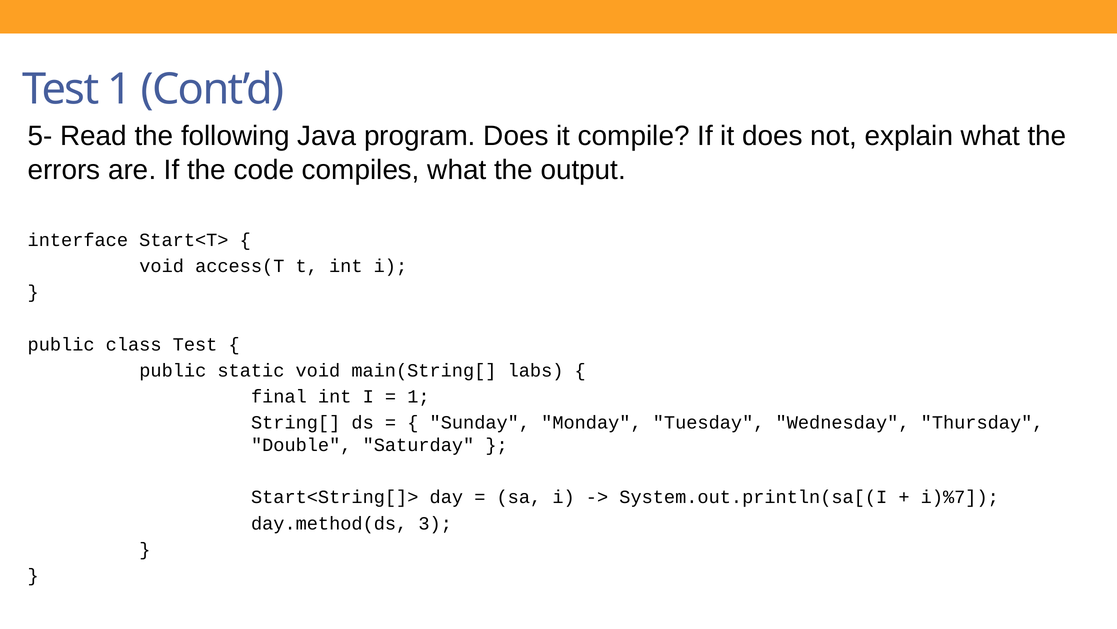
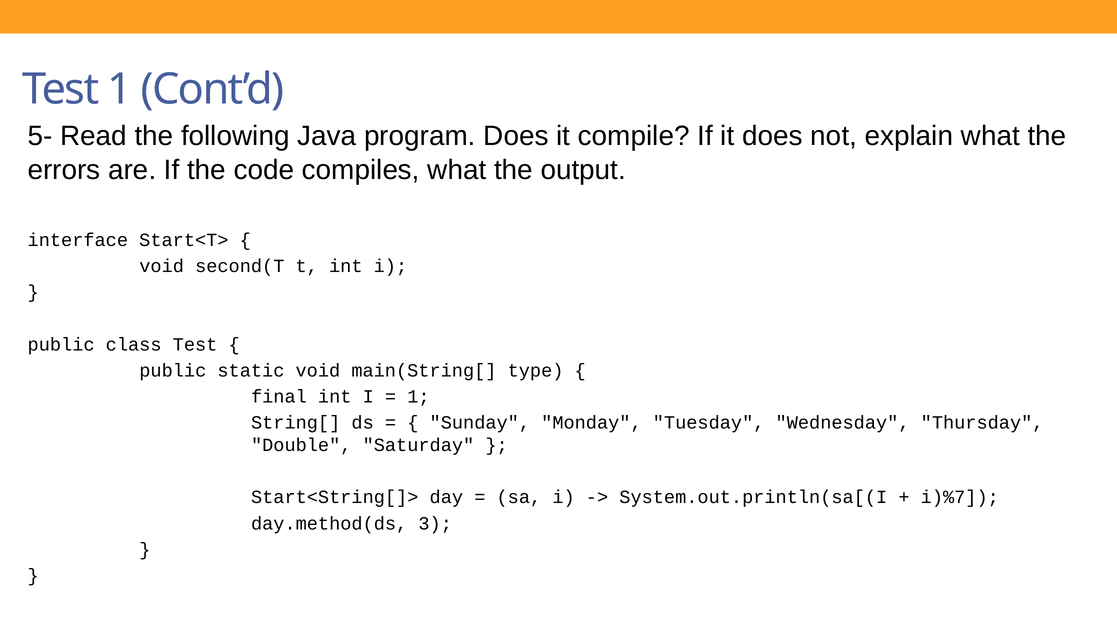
access(T: access(T -> second(T (240, 266)
labs: labs -> type (536, 370)
